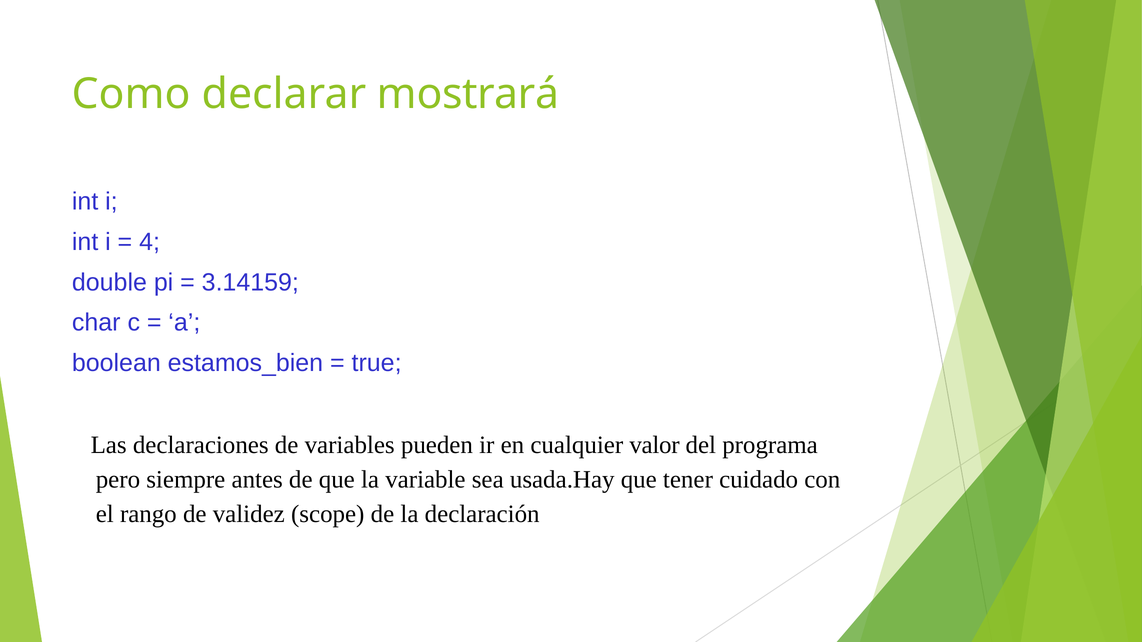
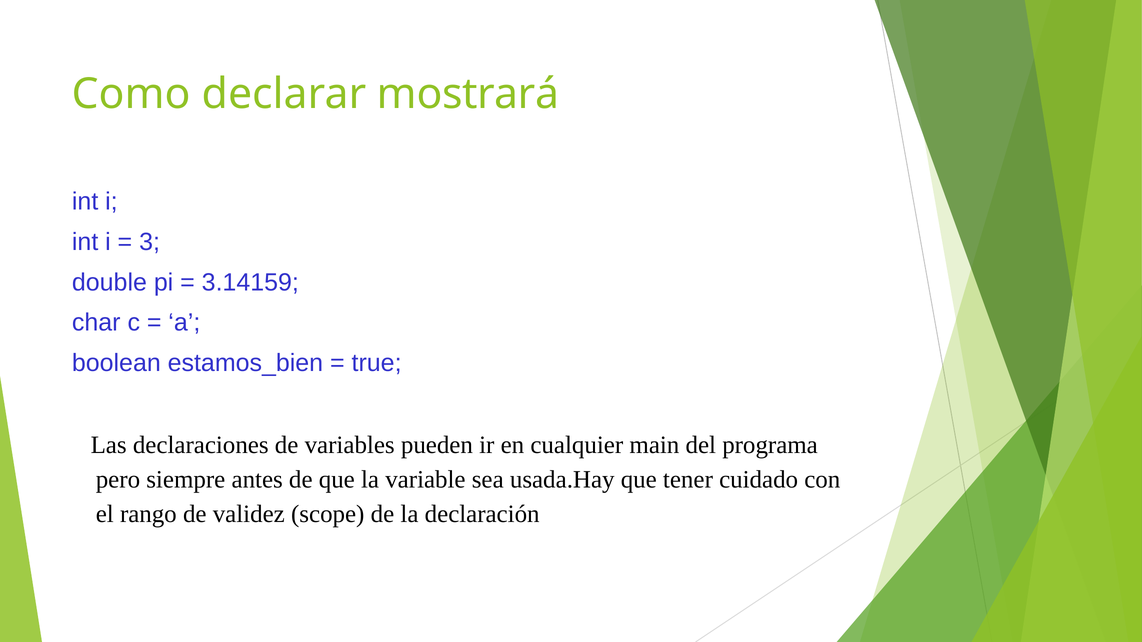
4: 4 -> 3 (150, 242)
valor: valor -> main (654, 445)
